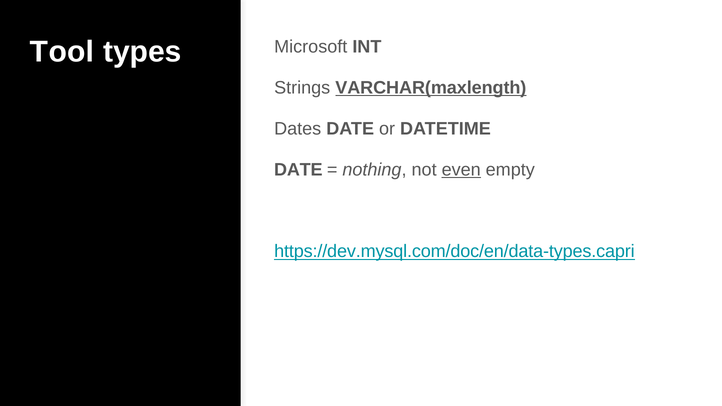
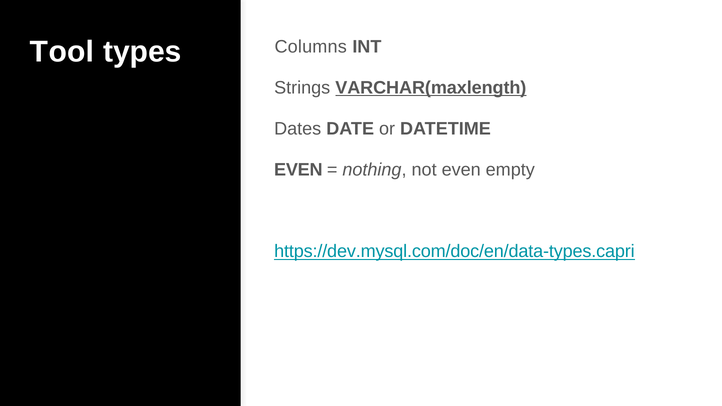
Microsoft: Microsoft -> Columns (311, 47)
DATE: DATE -> EVEN (298, 170)
even underline: present -> none (461, 170)
